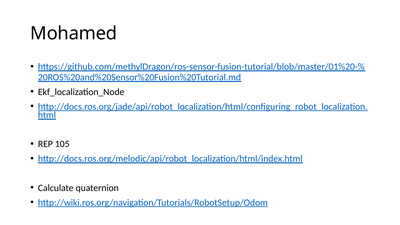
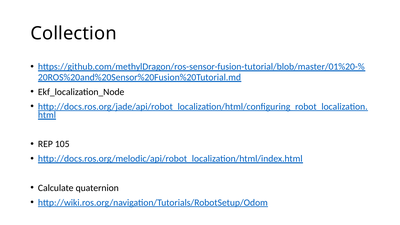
Mohamed: Mohamed -> Collection (74, 34)
